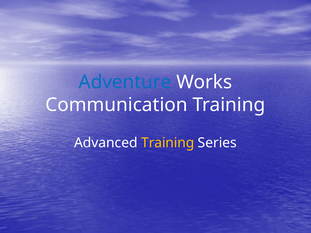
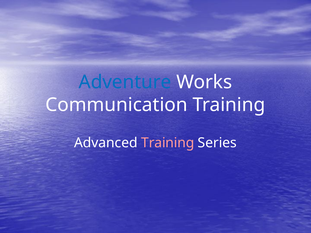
Training colour: yellow -> pink (168, 143)
